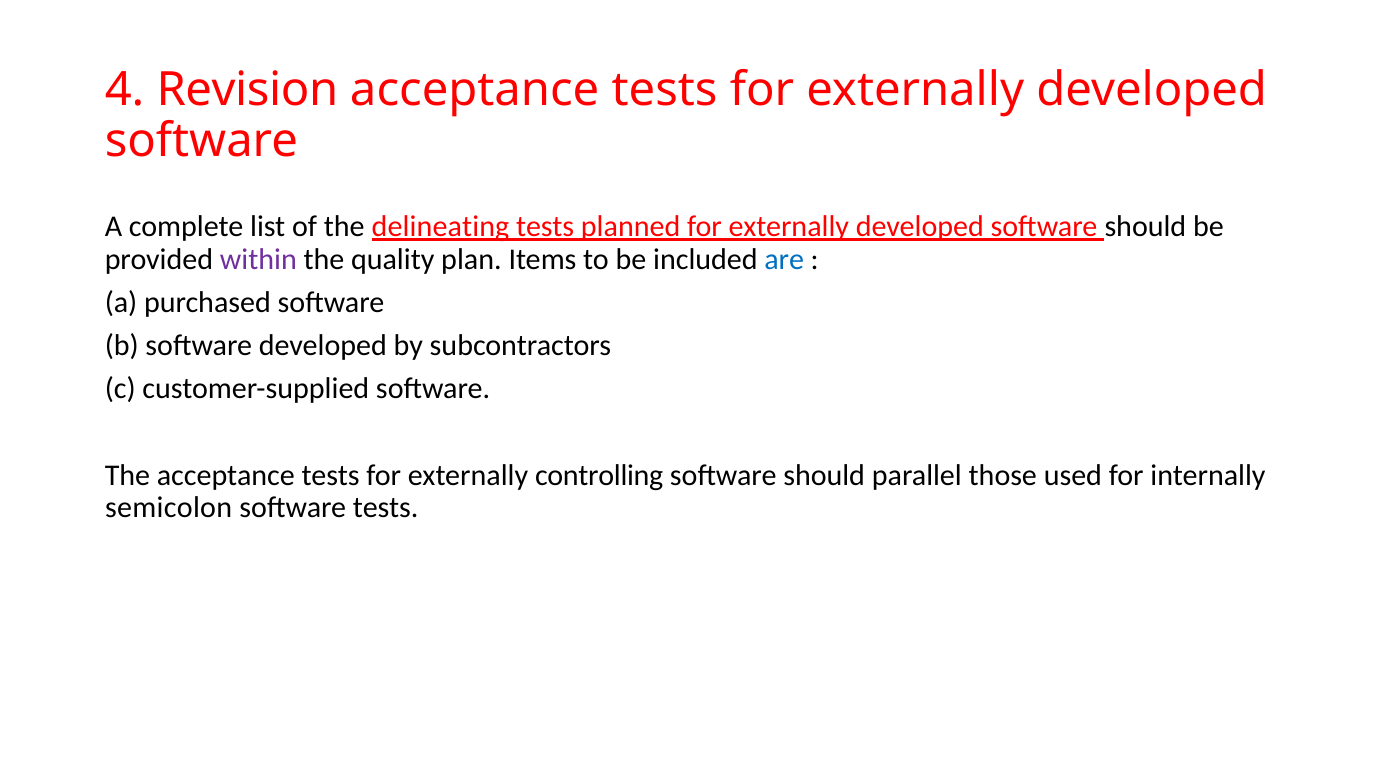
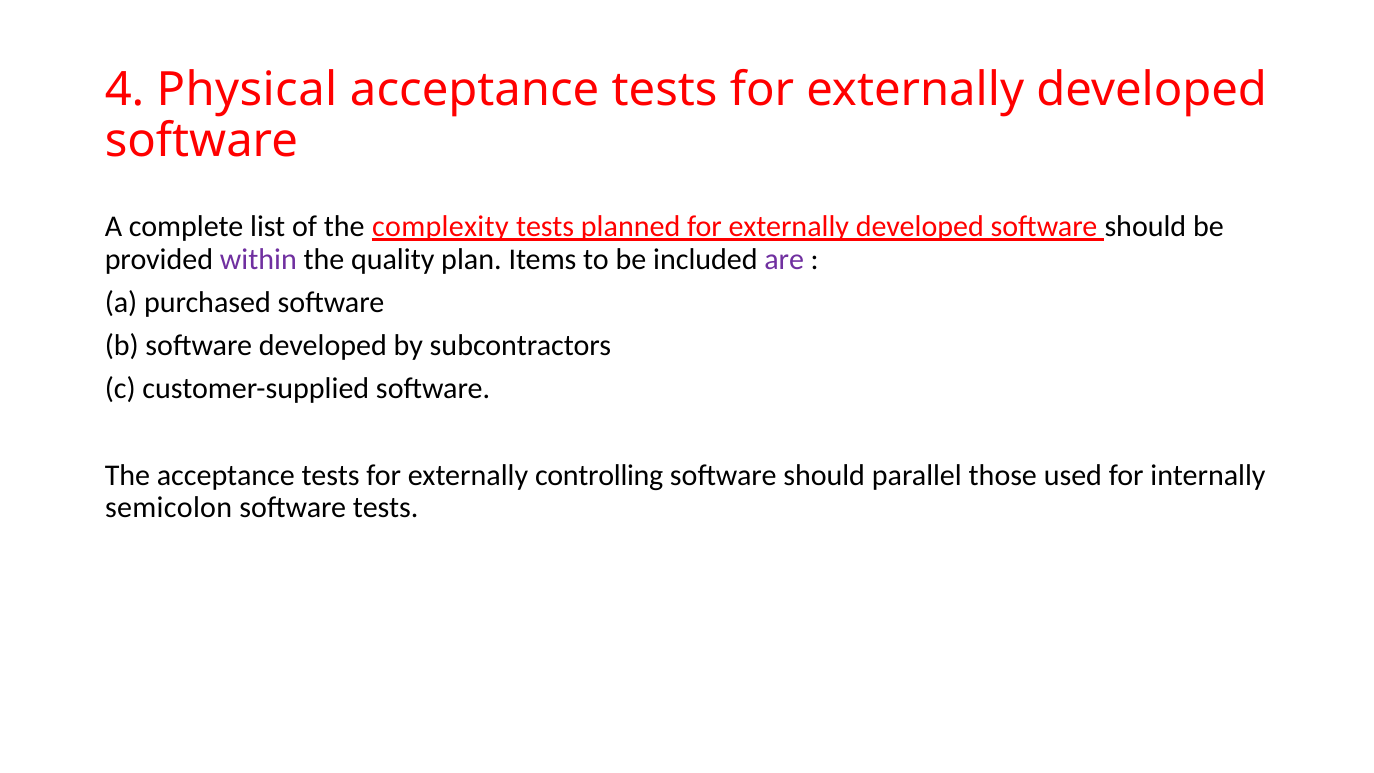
Revision: Revision -> Physical (247, 90)
delineating: delineating -> complexity (440, 227)
are colour: blue -> purple (784, 259)
